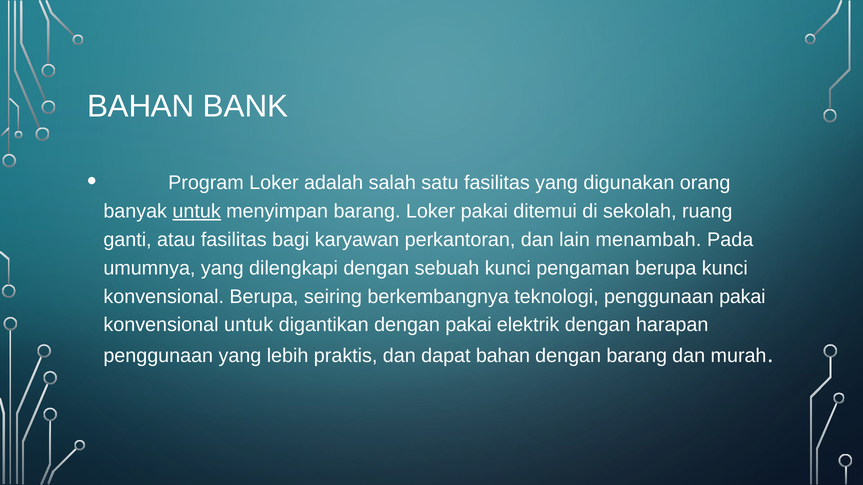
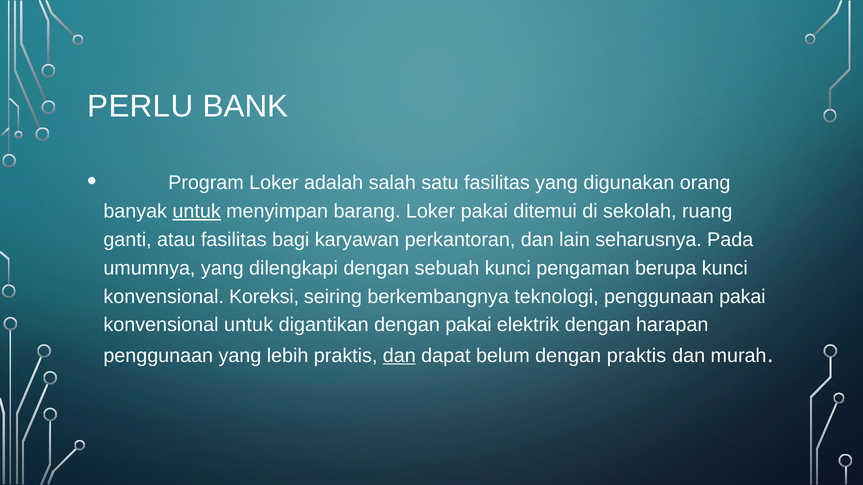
BAHAN: BAHAN -> PERLU (140, 107)
menambah: menambah -> seharusnya (649, 240)
konvensional Berupa: Berupa -> Koreksi (264, 297)
dan underline: none -> present (399, 356)
dapat bahan: bahan -> belum (503, 356)
dengan barang: barang -> praktis (637, 356)
